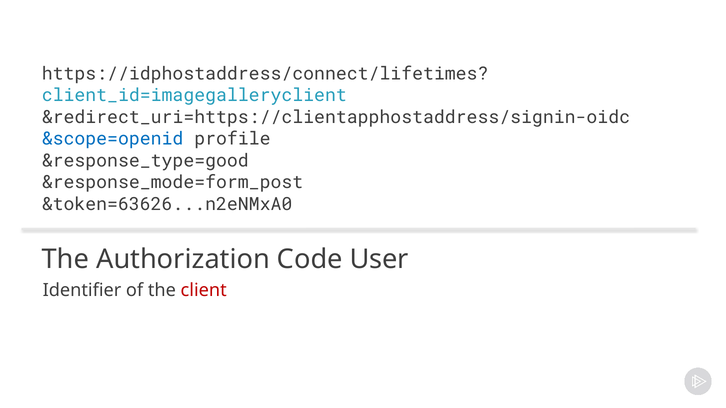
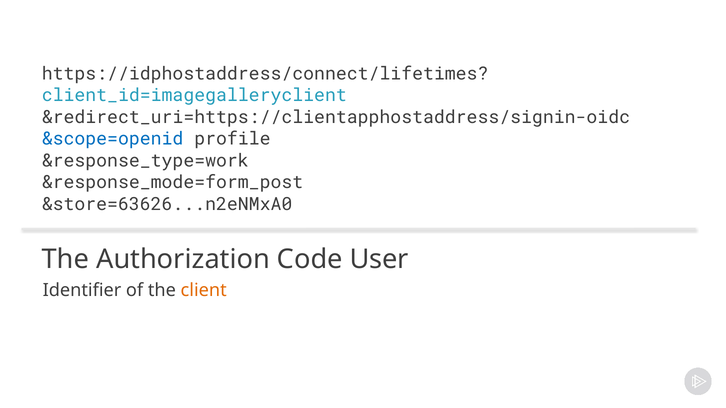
&response_type=good: &response_type=good -> &response_type=work (145, 161)
&token=63626...n2eNMxA0: &token=63626...n2eNMxA0 -> &store=63626...n2eNMxA0 (167, 204)
client colour: red -> orange (204, 291)
